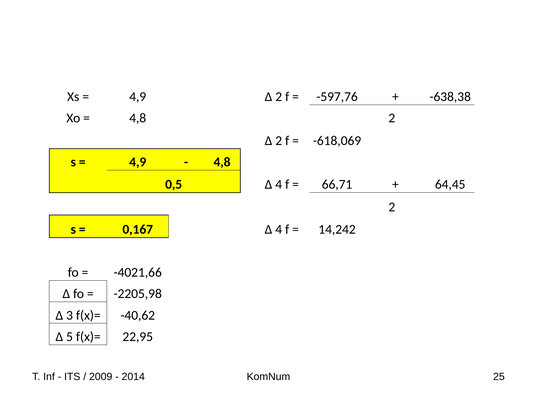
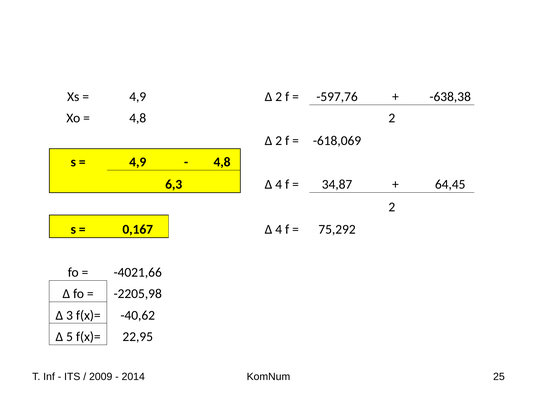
0,5: 0,5 -> 6,3 (174, 184)
66,71: 66,71 -> 34,87 (337, 184)
14,242: 14,242 -> 75,292 (337, 229)
